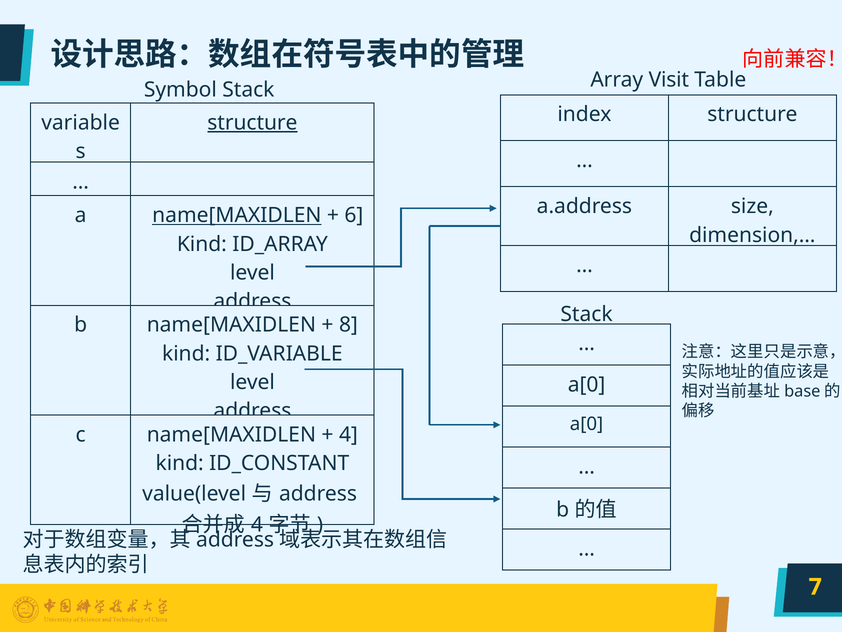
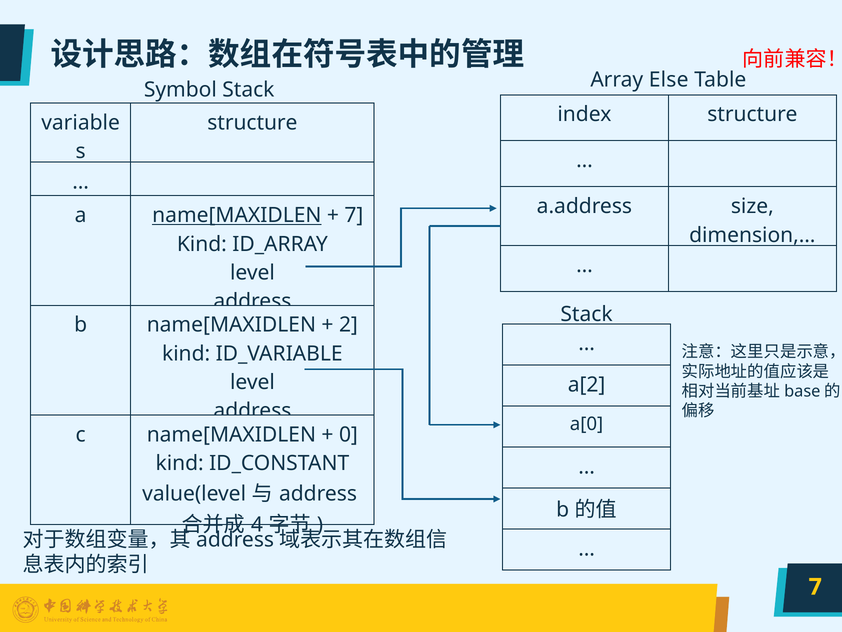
Visit: Visit -> Else (669, 80)
structure underline: present -> none (252, 123)
6: 6 -> 7 (354, 215)
8: 8 -> 2 (348, 325)
a[0: a[0 -> a[2 (587, 384)
4: 4 -> 0 (348, 434)
